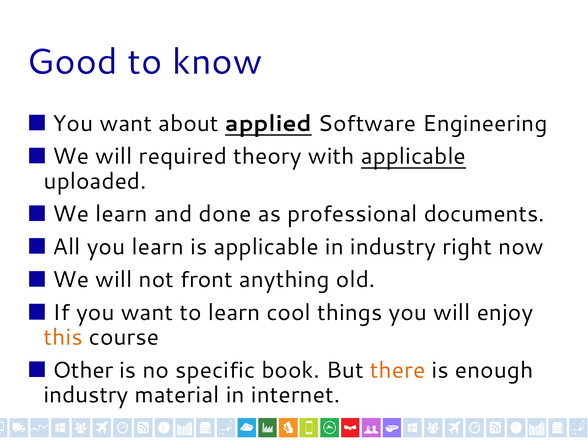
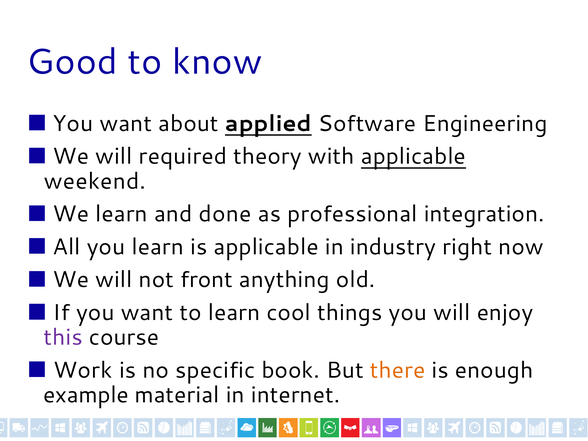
uploaded: uploaded -> weekend (95, 181)
documents: documents -> integration (484, 214)
this colour: orange -> purple (63, 337)
Other: Other -> Work (83, 370)
industry: industry -> example (86, 395)
